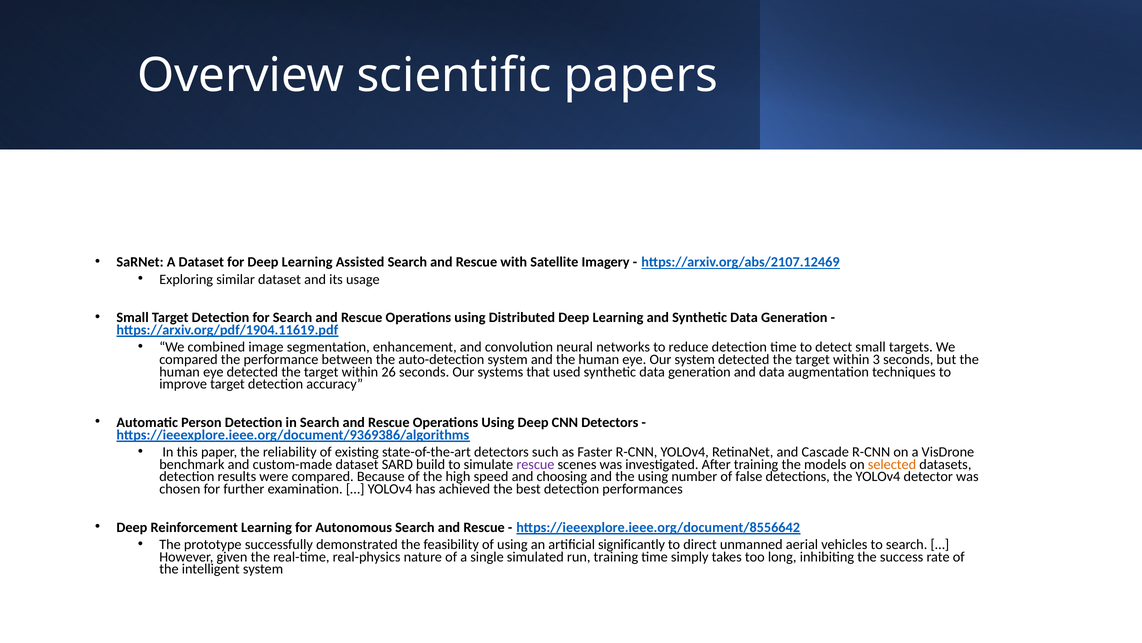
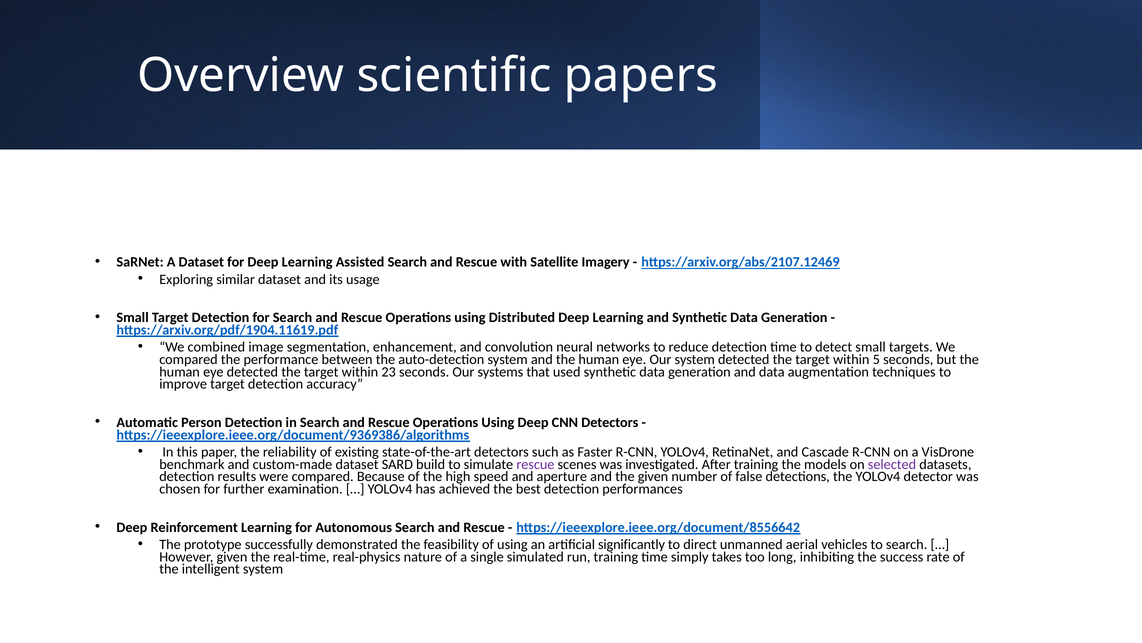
3: 3 -> 5 (876, 359)
26: 26 -> 23 (389, 372)
selected colour: orange -> purple (892, 464)
choosing: choosing -> aperture (562, 476)
the using: using -> given (653, 476)
